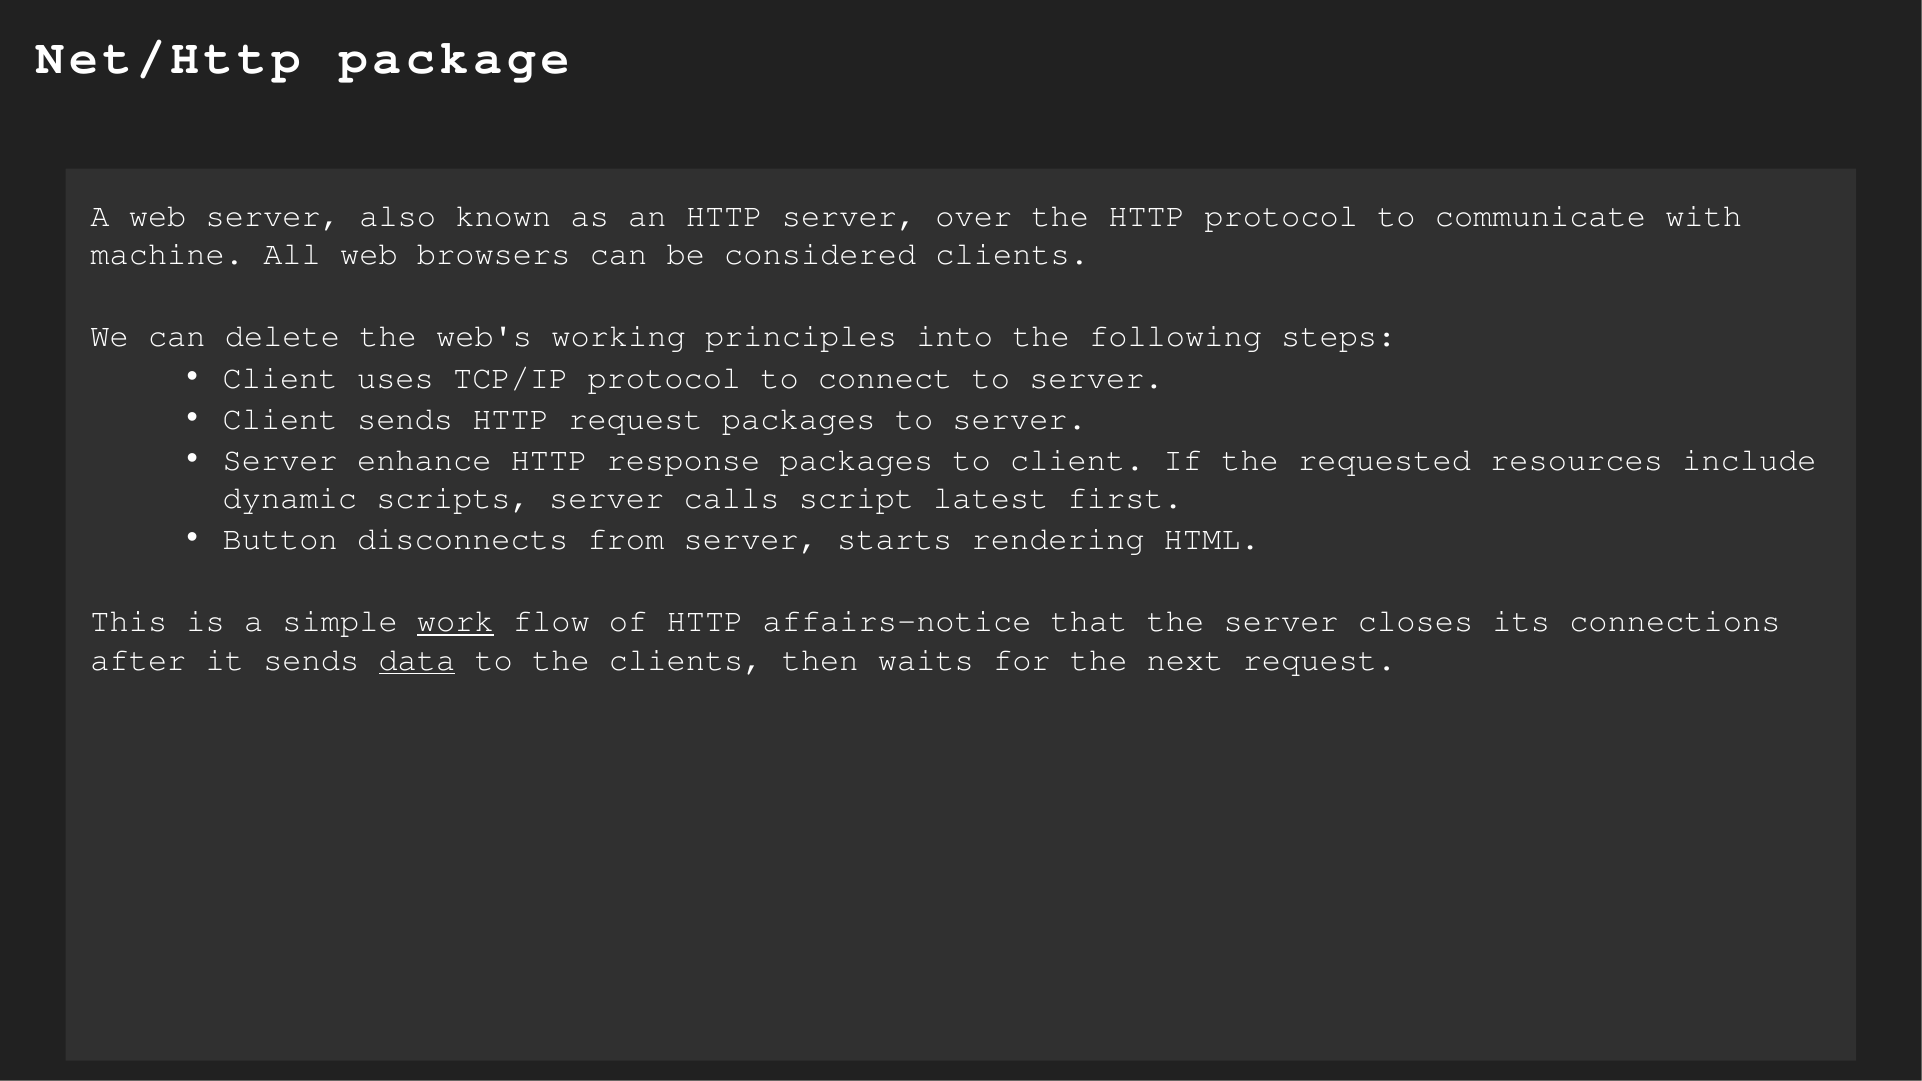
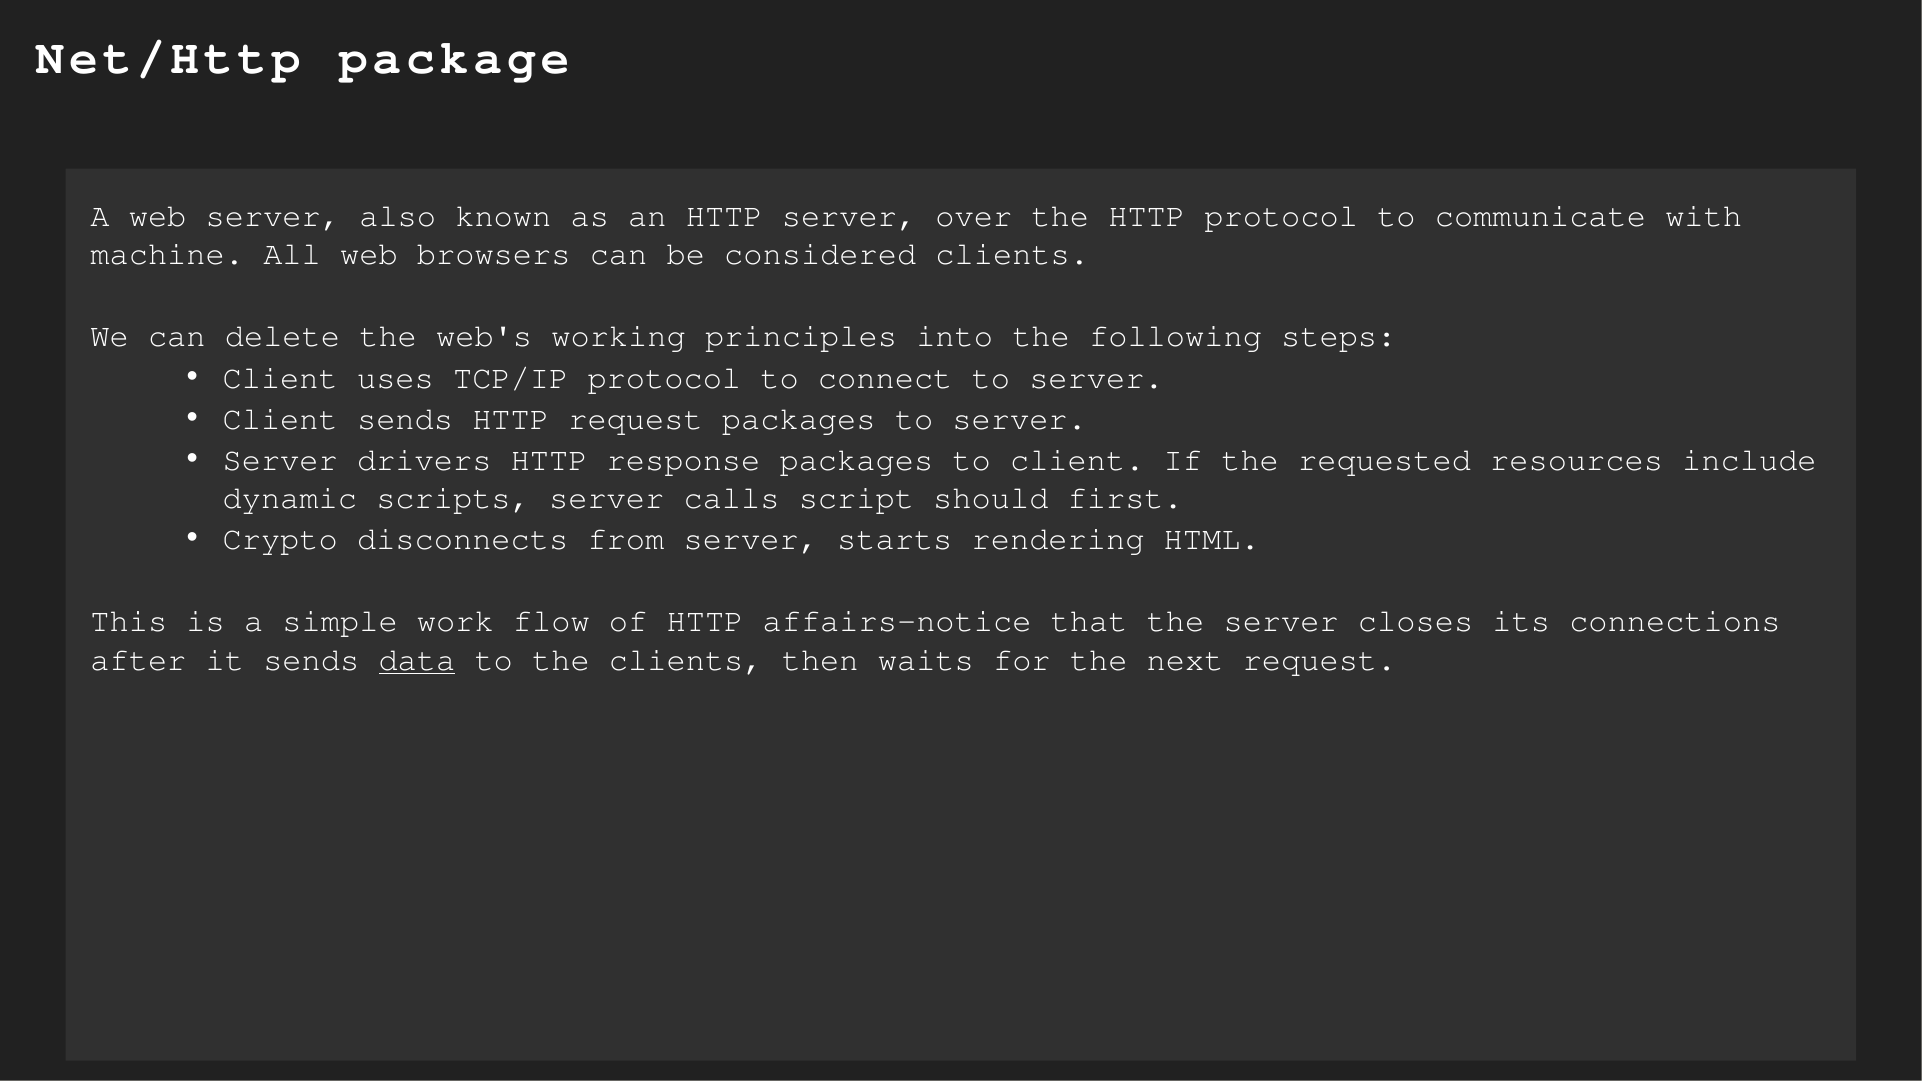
enhance: enhance -> drivers (424, 460)
latest: latest -> should (991, 498)
Button: Button -> Crypto (280, 539)
work underline: present -> none (455, 621)
